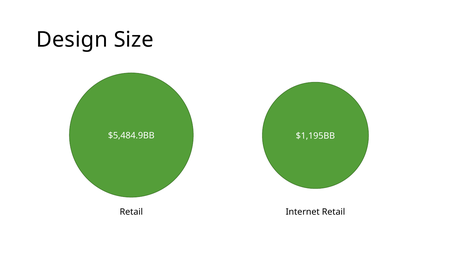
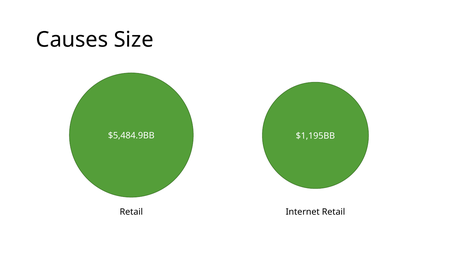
Design: Design -> Causes (72, 40)
